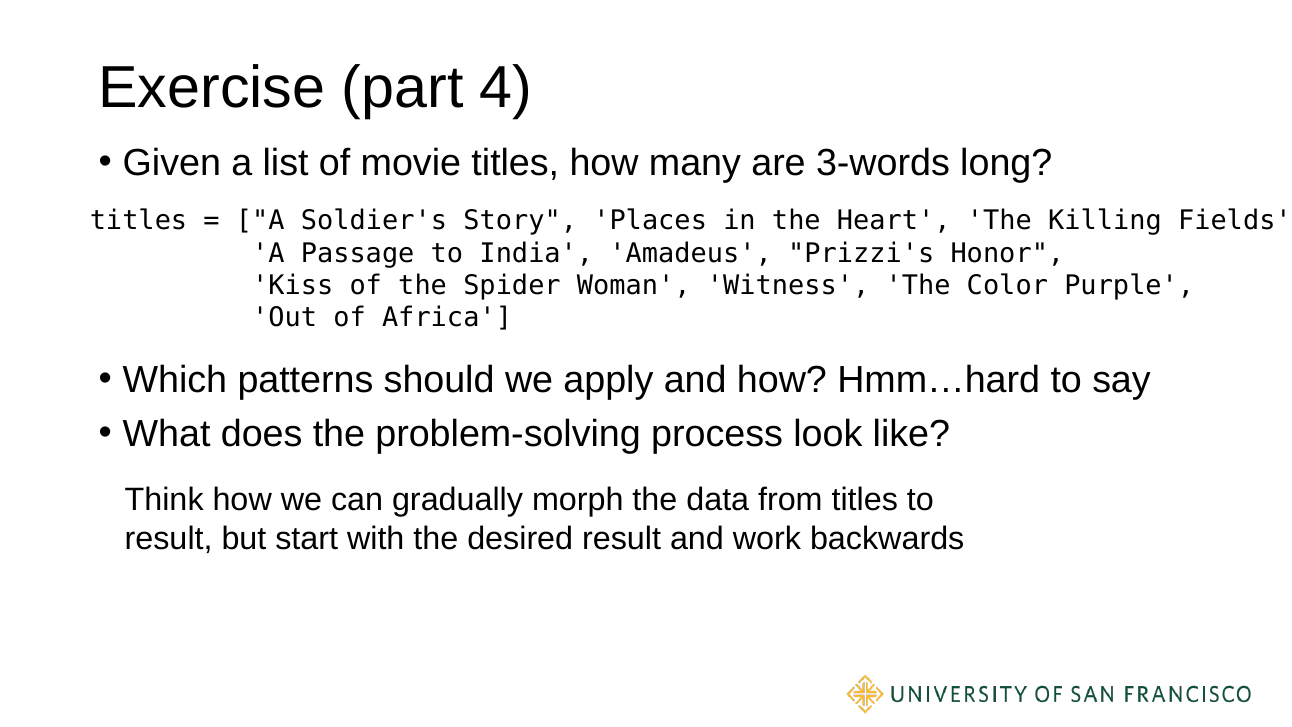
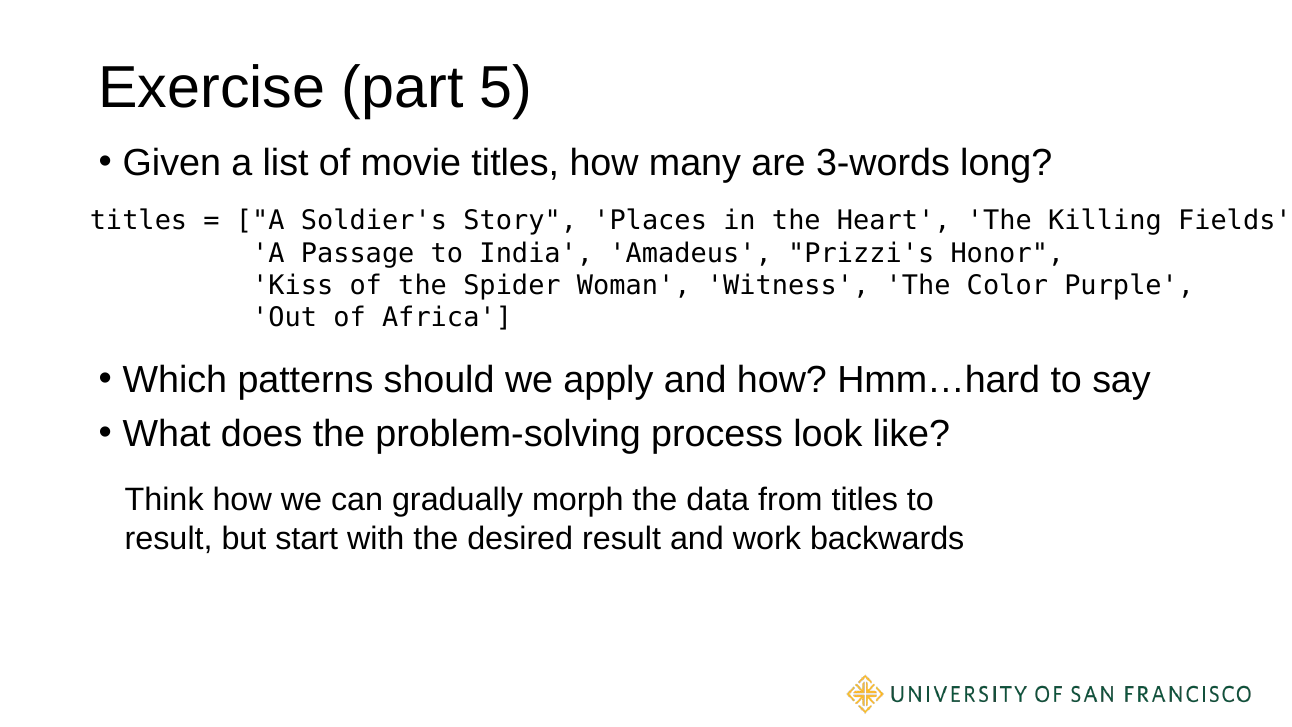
4: 4 -> 5 (506, 88)
